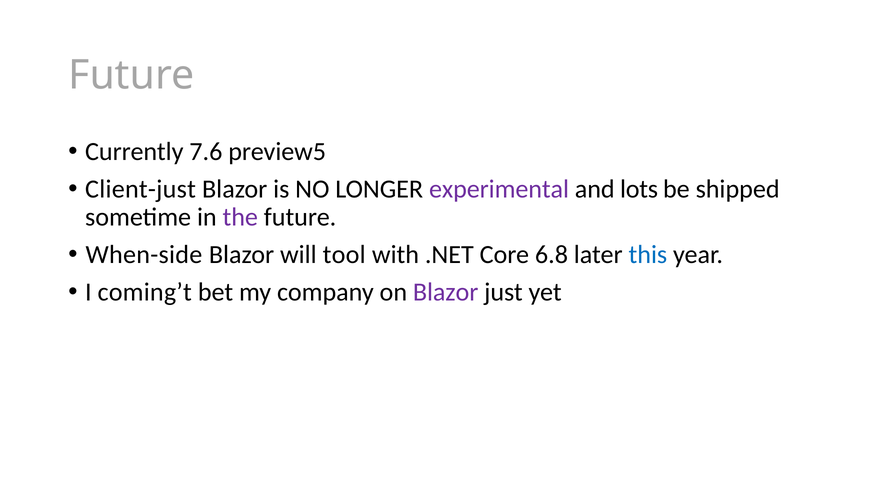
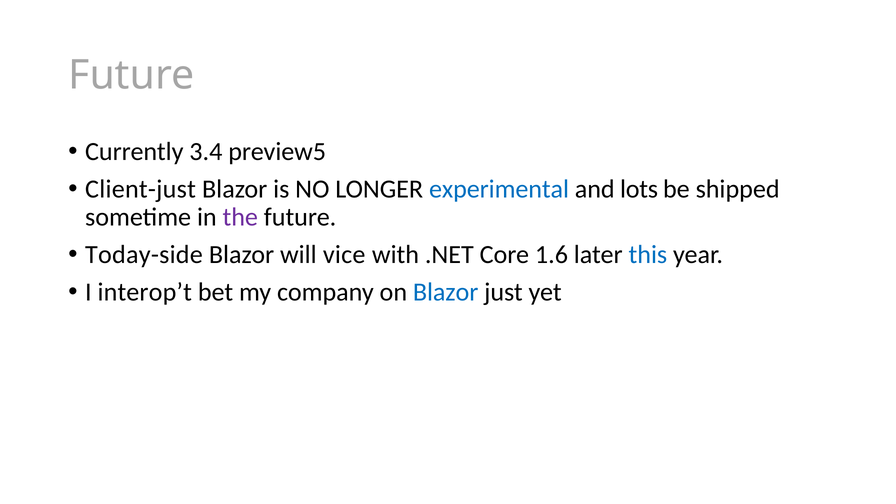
7.6: 7.6 -> 3.4 (206, 151)
experimental colour: purple -> blue (499, 189)
When-side: When-side -> Today-side (144, 255)
tool: tool -> vice (344, 255)
6.8: 6.8 -> 1.6 (551, 255)
coming’t: coming’t -> interop’t (145, 292)
Blazor colour: purple -> blue (446, 292)
